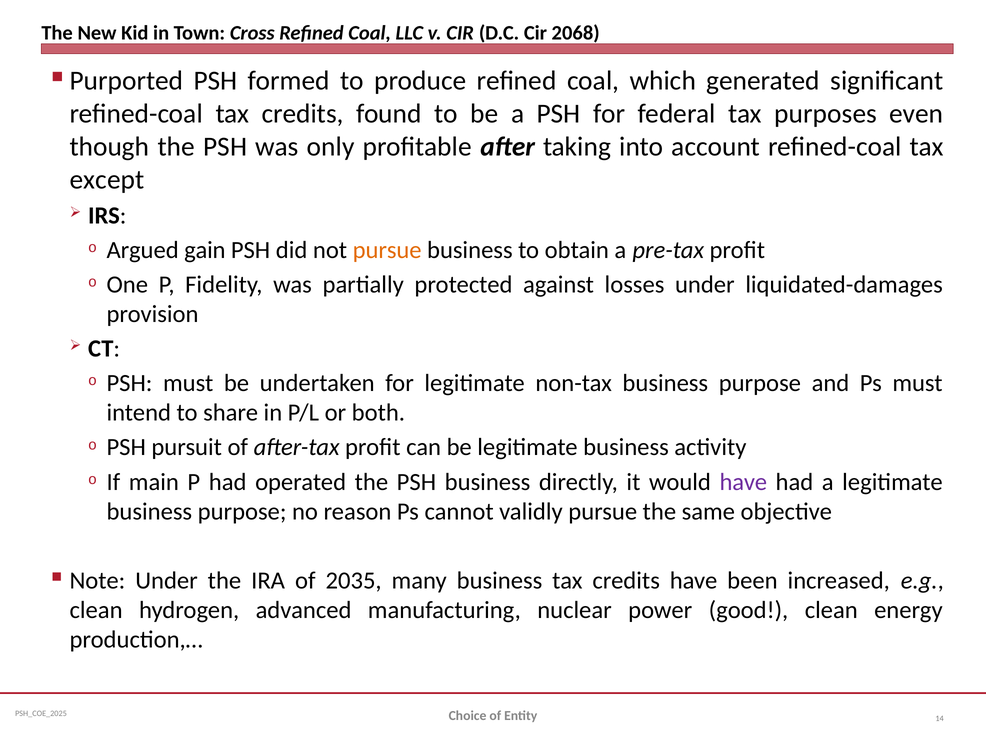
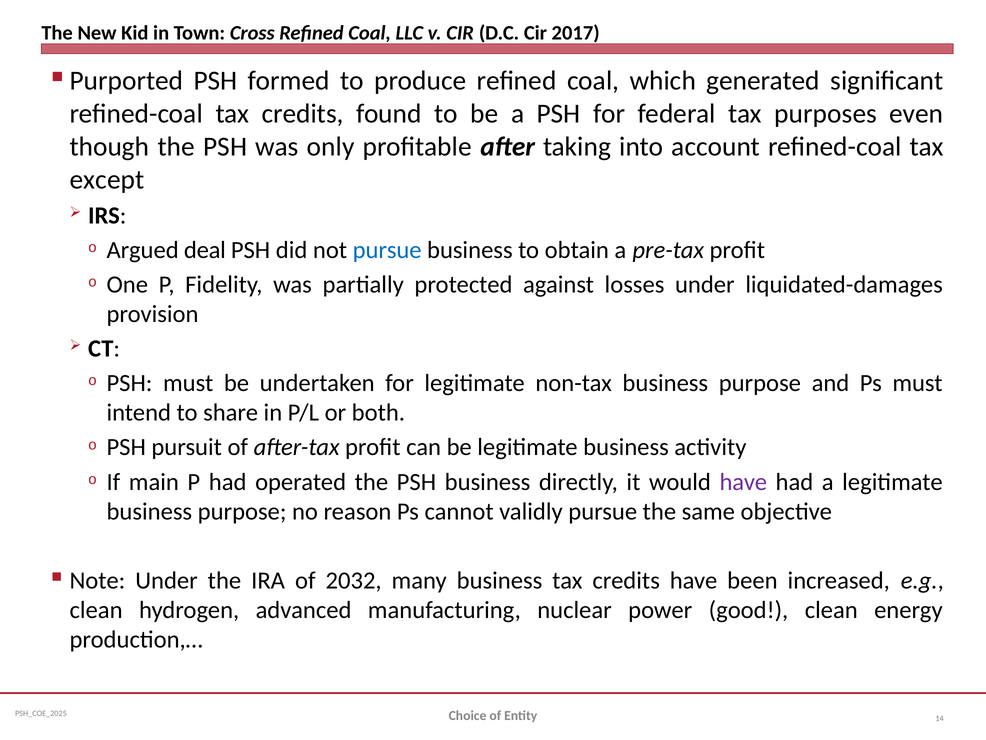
2068: 2068 -> 2017 (576, 33)
gain: gain -> deal (205, 250)
pursue colour: orange -> blue (387, 250)
2035: 2035 -> 2032 (354, 580)
